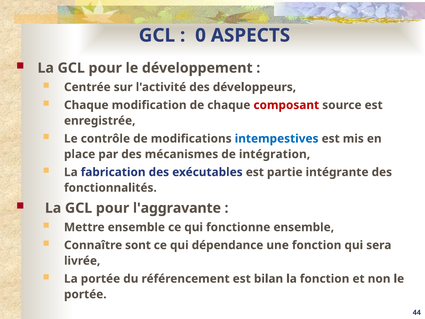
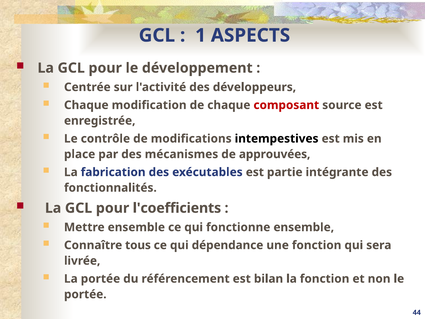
0: 0 -> 1 (201, 35)
intempestives colour: blue -> black (277, 139)
intégration: intégration -> approuvées (275, 154)
l'aggravante: l'aggravante -> l'coefficients (177, 208)
sont: sont -> tous (138, 245)
